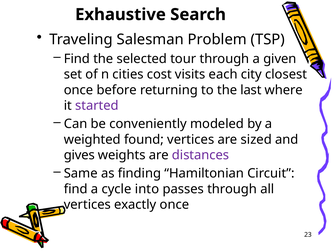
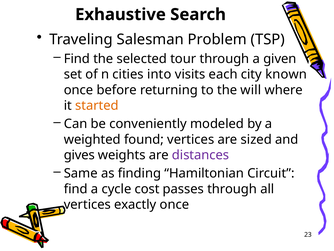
cost: cost -> into (159, 74)
closest: closest -> known (286, 74)
last: last -> will (251, 90)
started colour: purple -> orange (97, 105)
into: into -> cost (147, 189)
